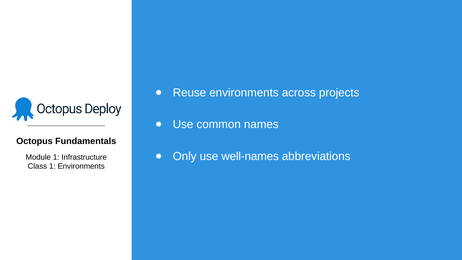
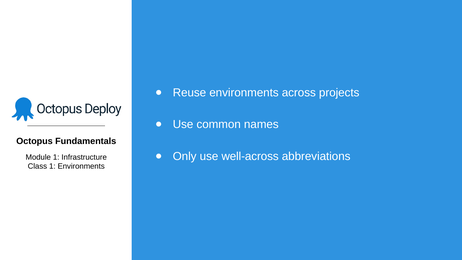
well-names: well-names -> well-across (250, 156)
